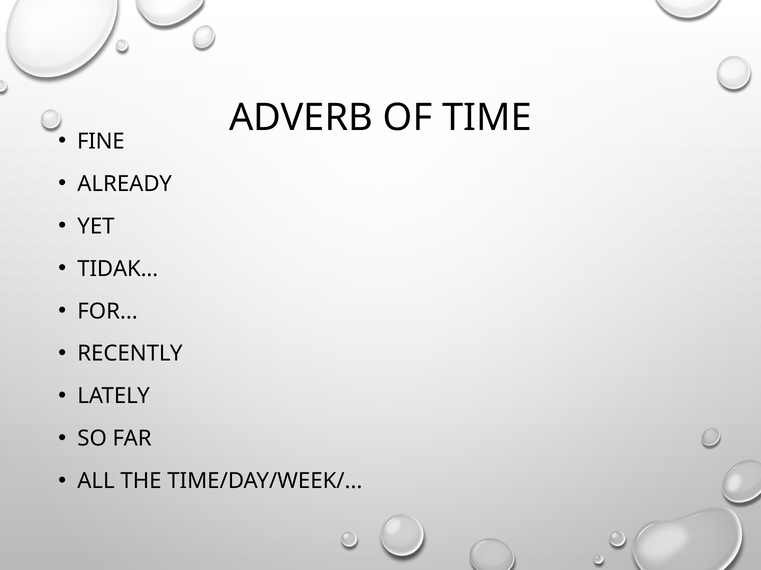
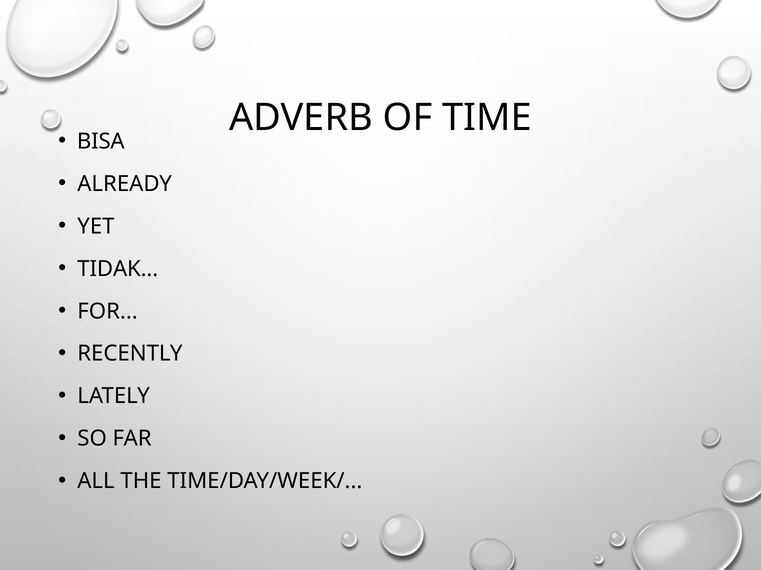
FINE: FINE -> BISA (101, 142)
